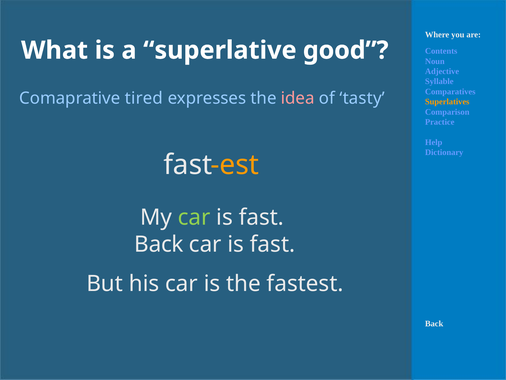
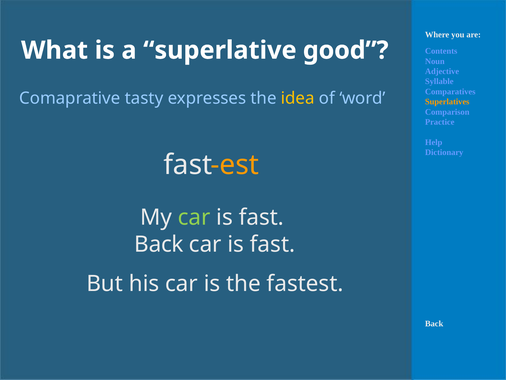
tired: tired -> tasty (144, 98)
idea colour: pink -> yellow (298, 98)
tasty: tasty -> word (362, 98)
